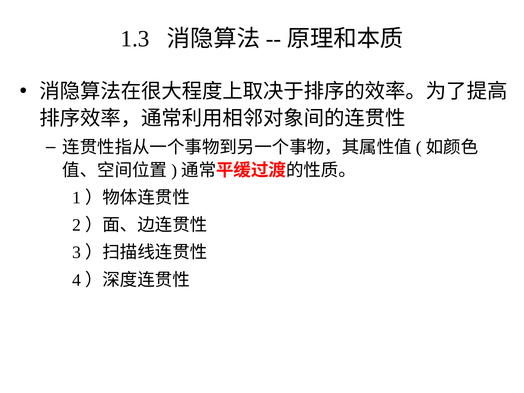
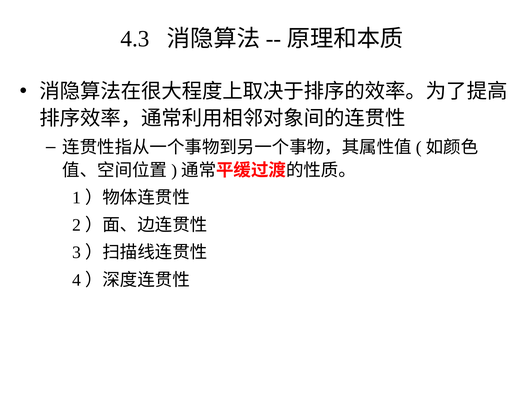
1.3: 1.3 -> 4.3 (135, 39)
